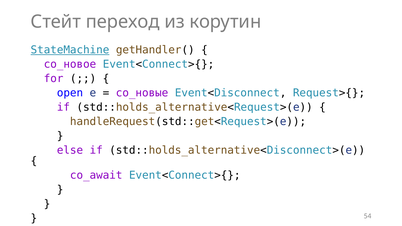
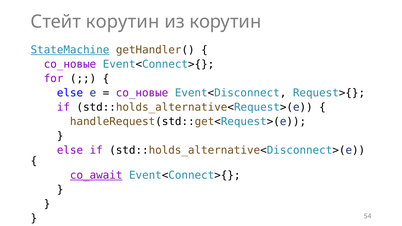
Стейт переход: переход -> корутин (123, 22)
co_новое: co_новое -> co_новые (70, 64)
open: open -> else (70, 93)
co_await underline: none -> present (96, 175)
